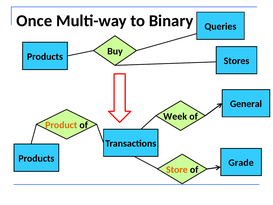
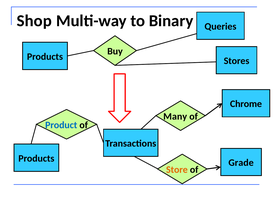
Once: Once -> Shop (34, 21)
General: General -> Chrome (246, 104)
Week: Week -> Many (175, 116)
Product colour: orange -> blue (61, 125)
